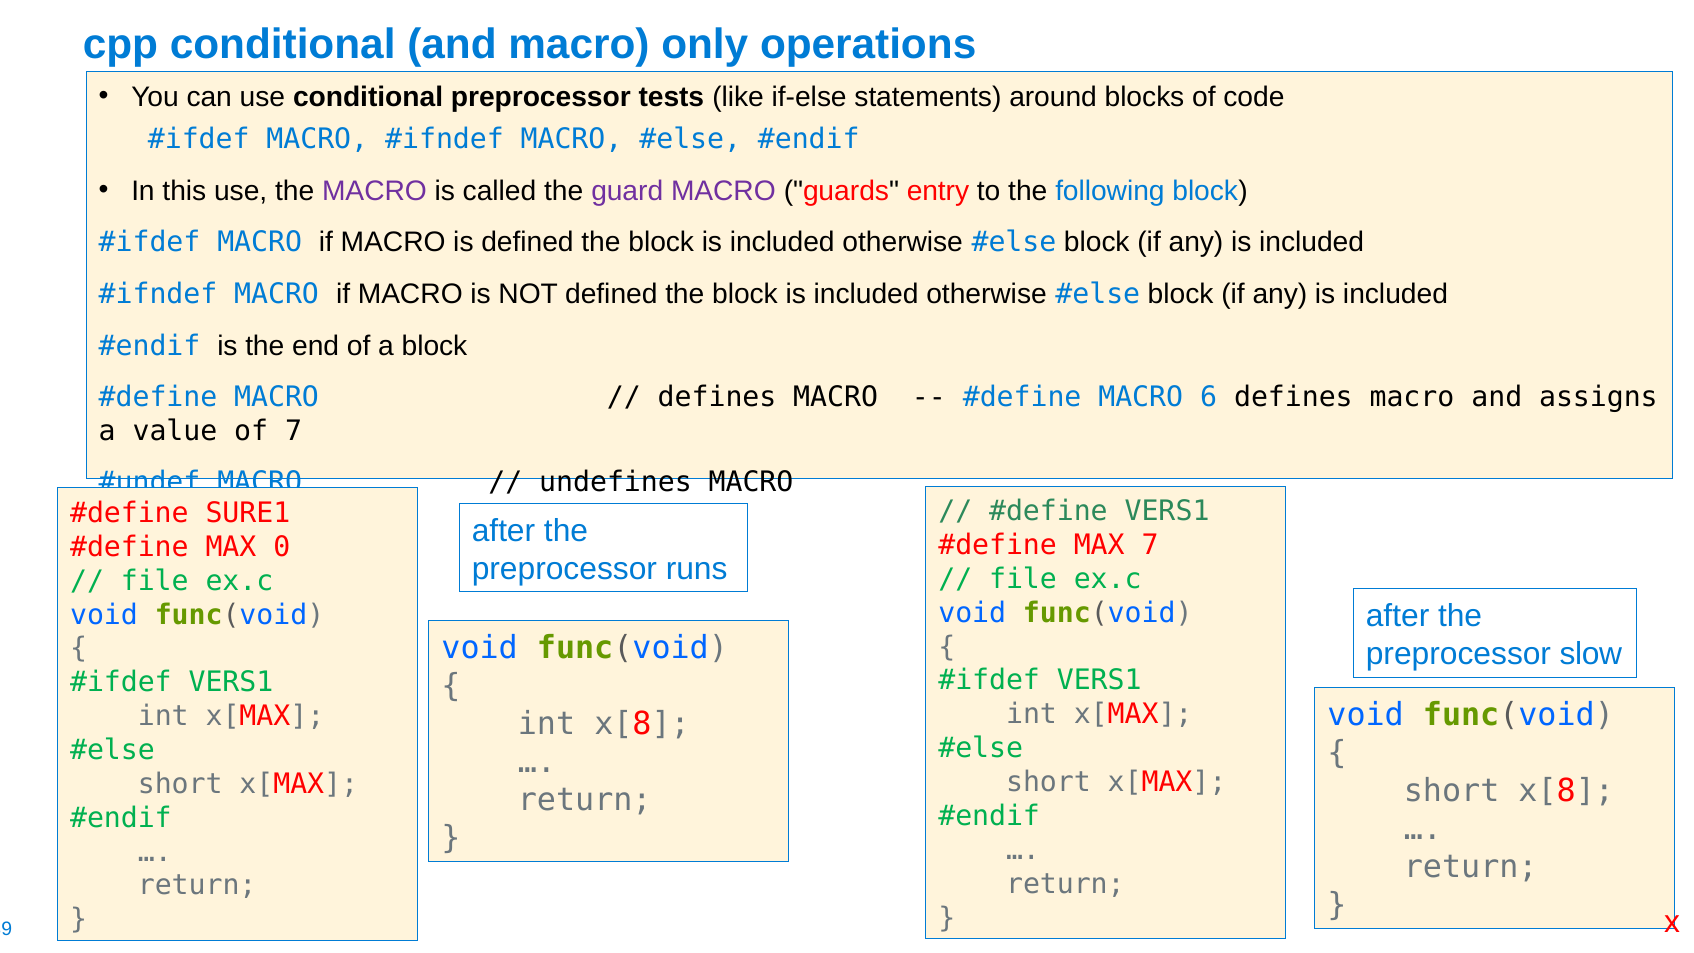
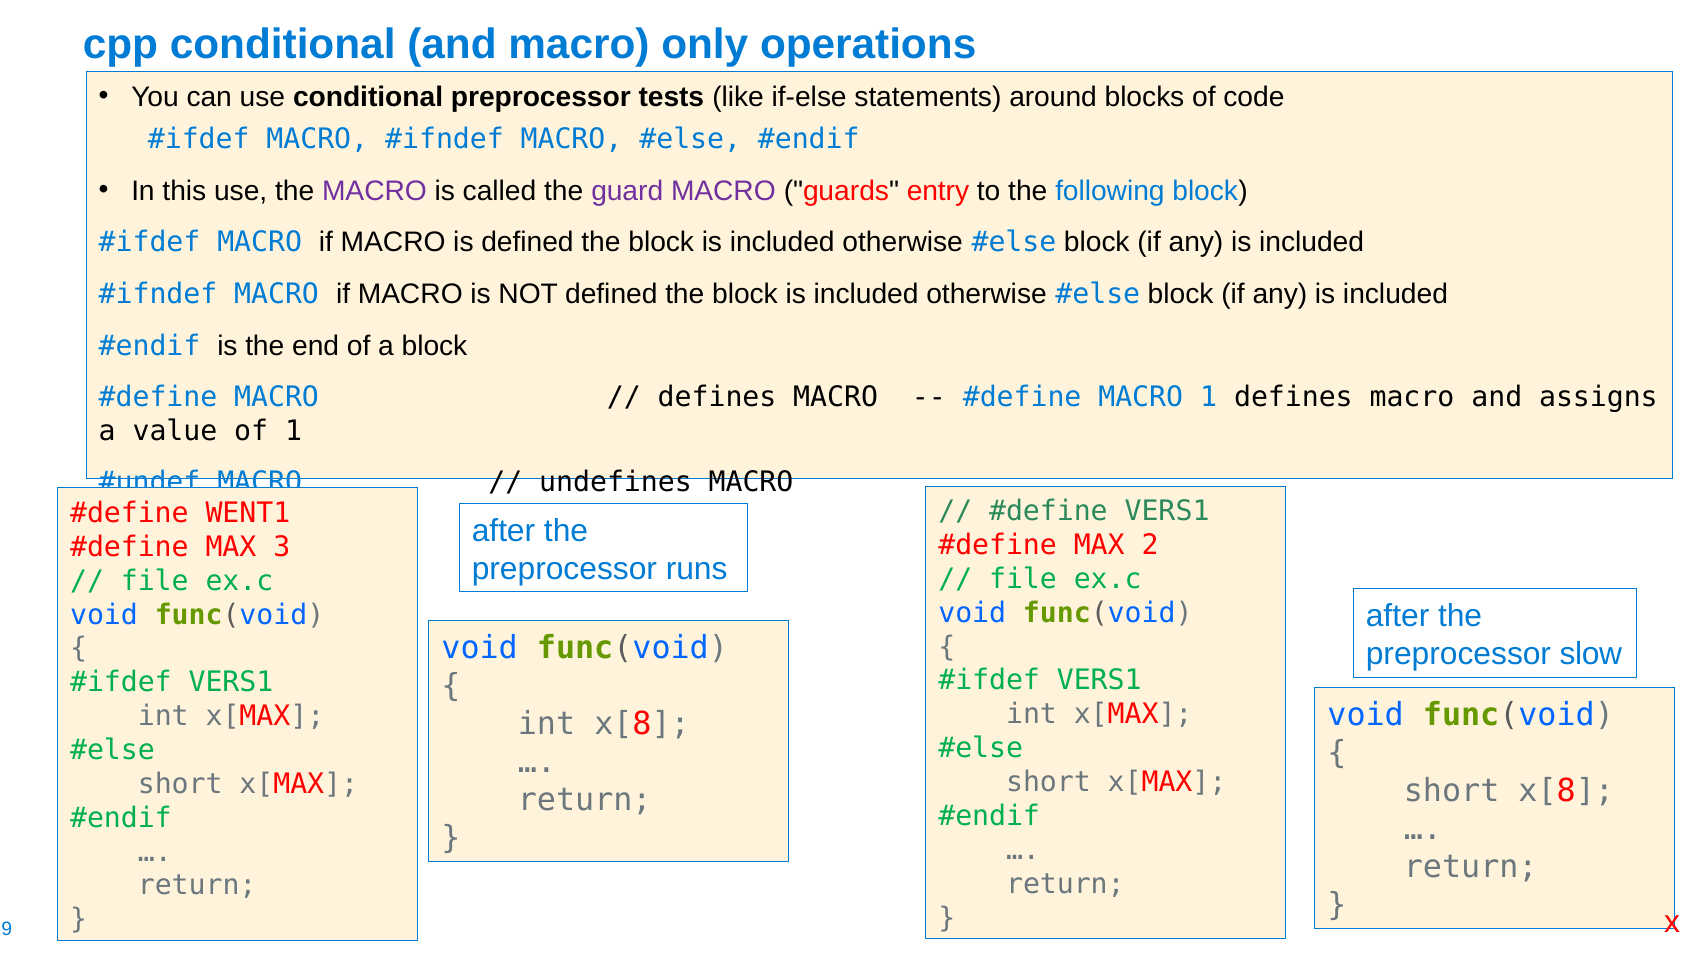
MACRO 6: 6 -> 1 (1209, 397)
of 7: 7 -> 1 (294, 431)
SURE1: SURE1 -> WENT1 (248, 513)
MAX 7: 7 -> 2 (1150, 545)
0: 0 -> 3 (282, 547)
